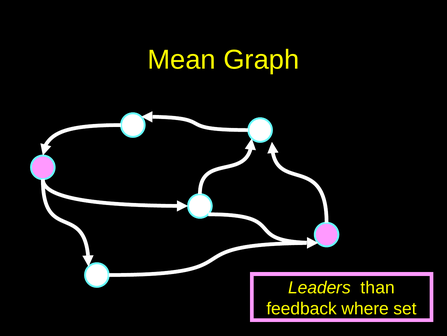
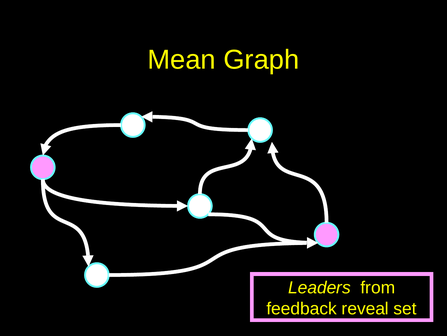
than: than -> from (378, 287)
where: where -> reveal (365, 308)
